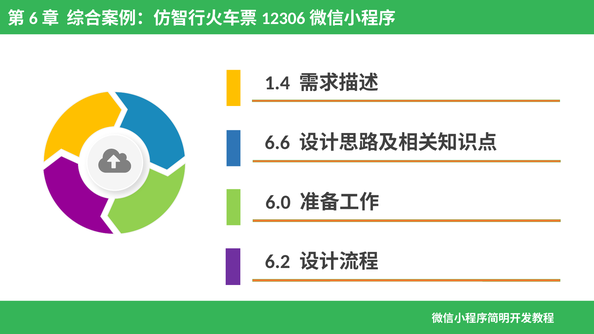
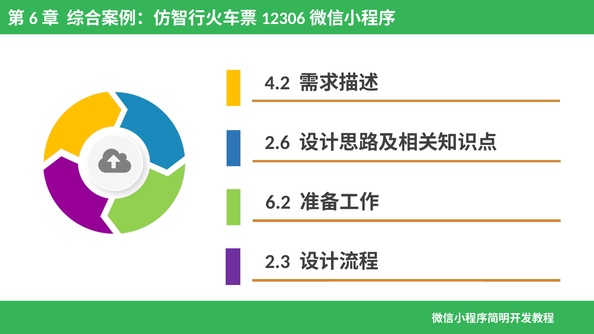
1.4: 1.4 -> 4.2 (277, 83)
6.6: 6.6 -> 2.6 (277, 143)
6.0: 6.0 -> 6.2 (278, 202)
6.2: 6.2 -> 2.3 (278, 262)
